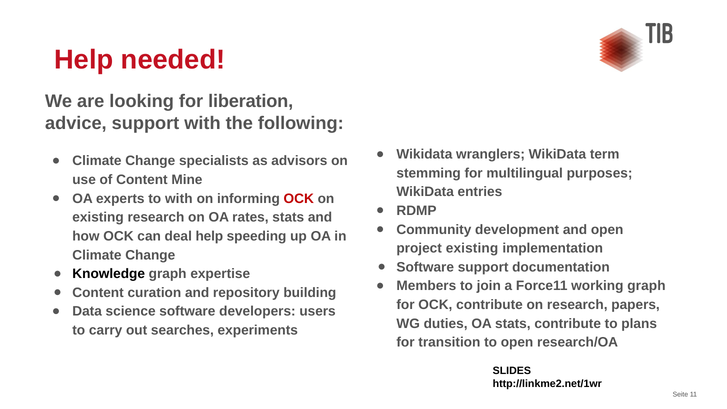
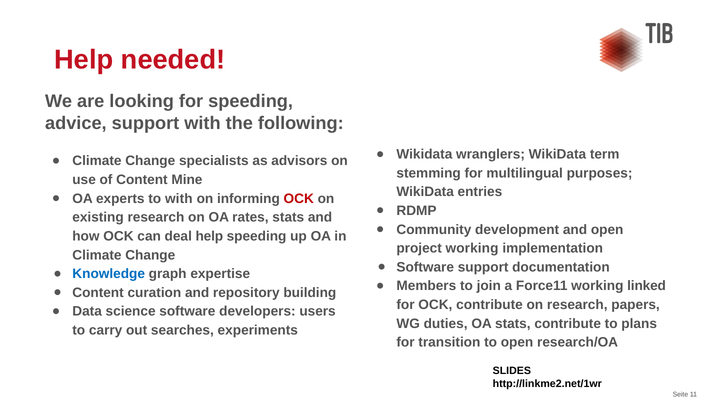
for liberation: liberation -> speeding (251, 101)
project existing: existing -> working (472, 248)
Knowledge colour: black -> blue (109, 274)
working graph: graph -> linked (647, 286)
